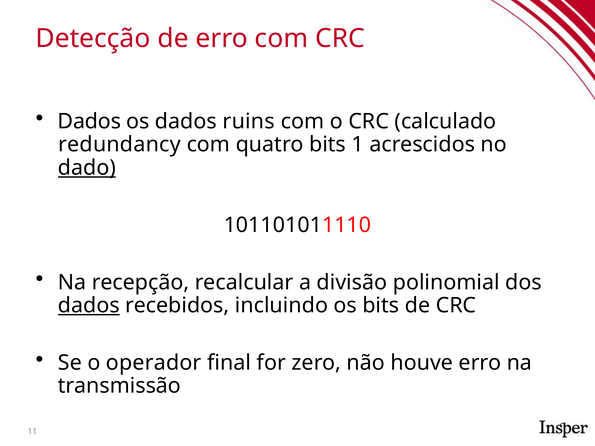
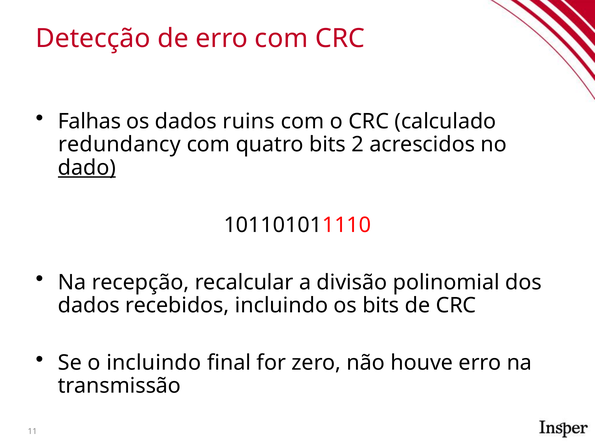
Dados: Dados -> Falhas (89, 121)
1: 1 -> 2 (358, 145)
dados underline: present -> none (89, 306)
o operador: operador -> incluindo (154, 363)
